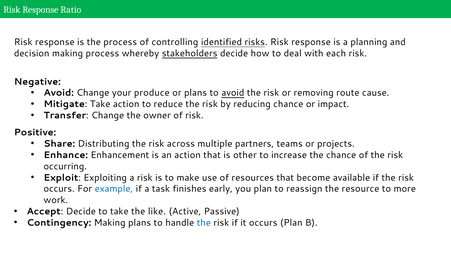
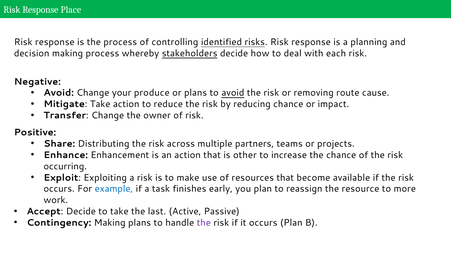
Ratio: Ratio -> Place (71, 10)
like: like -> last (157, 211)
the colour: blue -> purple (204, 222)
